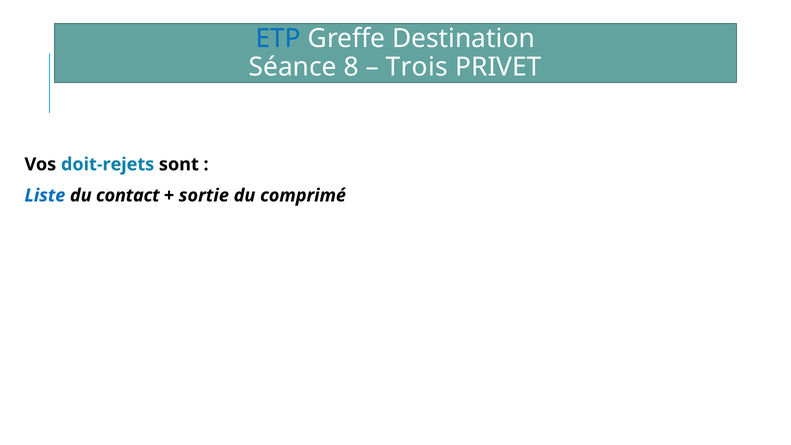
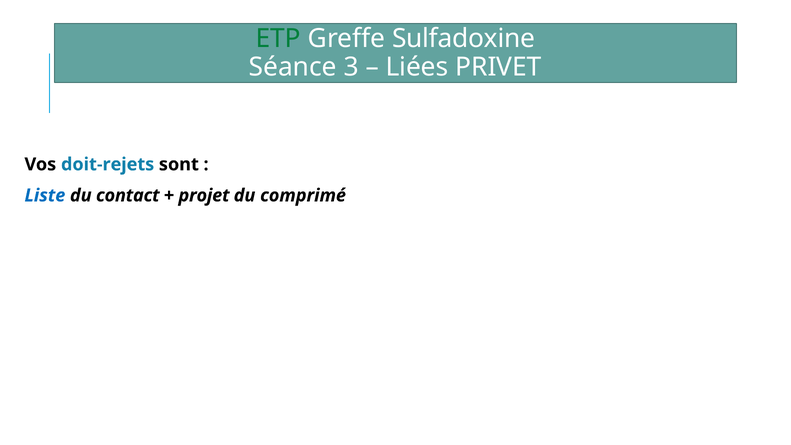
ETP colour: blue -> green (278, 39)
Destination: Destination -> Sulfadoxine (464, 39)
8: 8 -> 3 (351, 67)
Trois: Trois -> Liées (417, 67)
sortie: sortie -> projet (204, 195)
